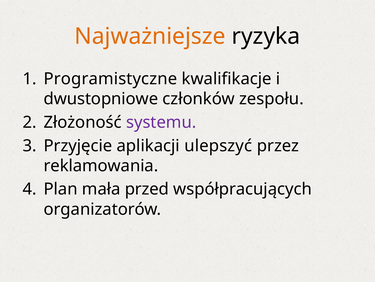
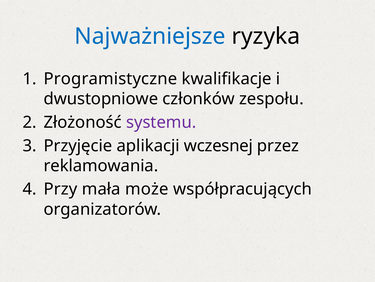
Najważniejsze colour: orange -> blue (150, 36)
ulepszyć: ulepszyć -> wczesnej (218, 145)
Plan: Plan -> Przy (60, 189)
przed: przed -> może (147, 189)
